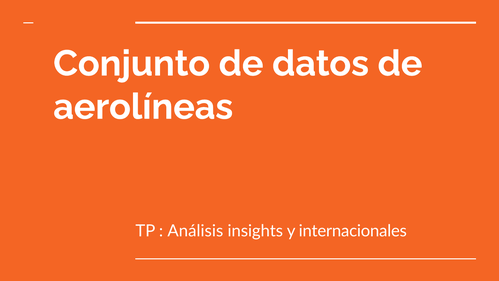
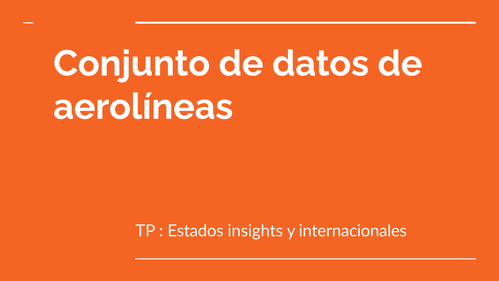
Análisis: Análisis -> Estados (195, 231)
